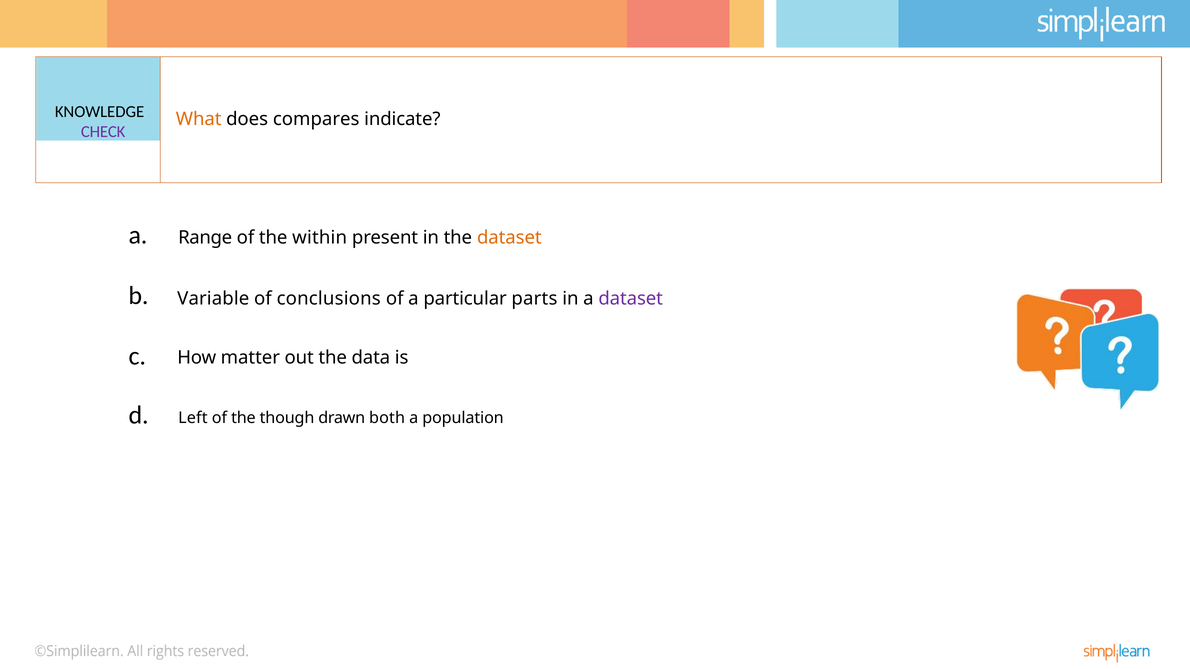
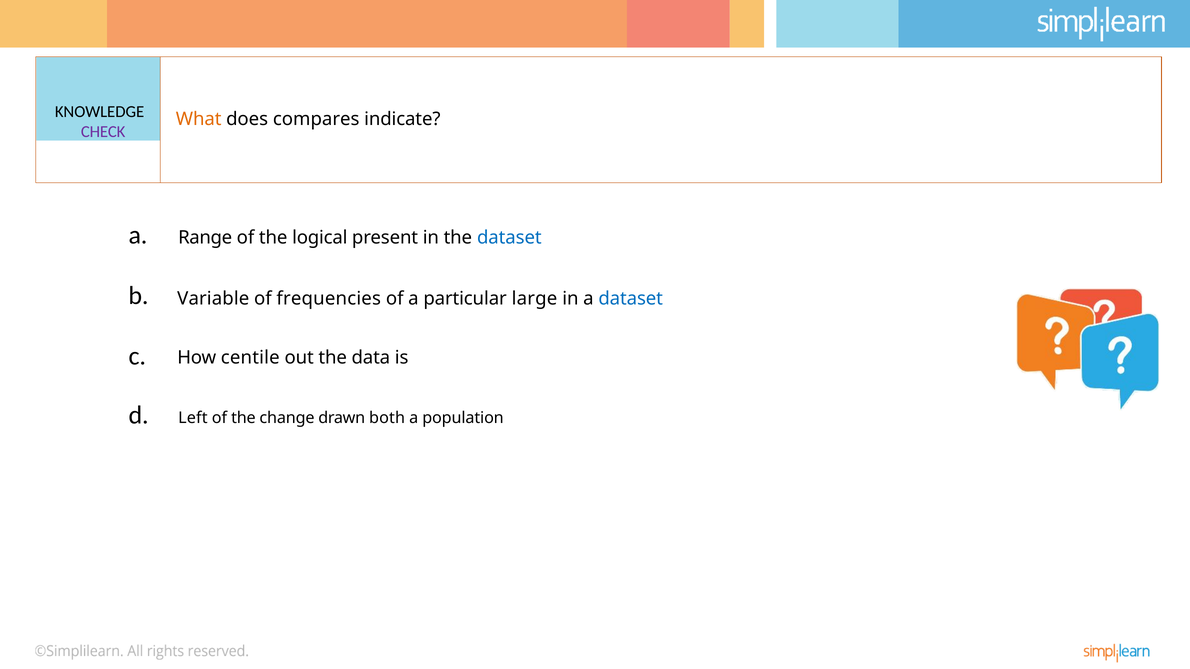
within: within -> logical (320, 238)
dataset colour: orange -> blue (509, 238)
conclusions: conclusions -> frequencies (329, 299)
parts: parts -> large (534, 299)
dataset colour: purple -> blue (631, 299)
matter: matter -> centile (250, 358)
though: though -> change (287, 418)
